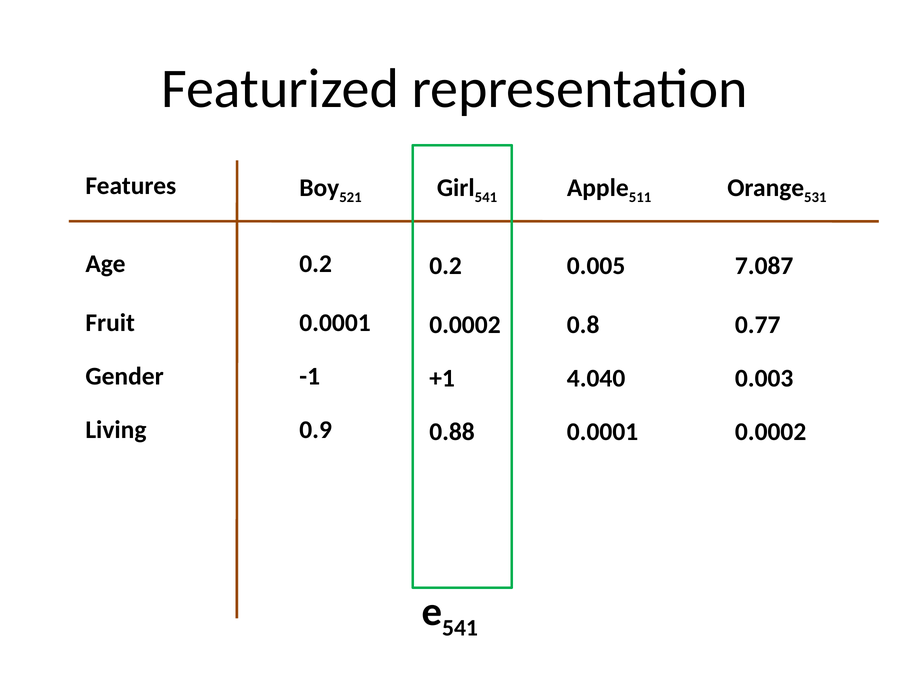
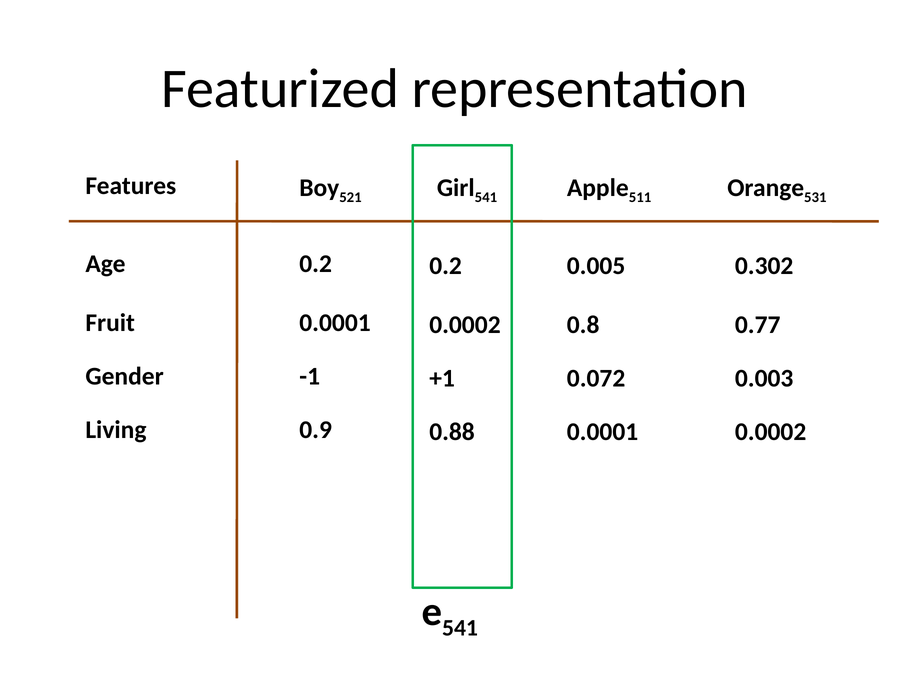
7.087: 7.087 -> 0.302 (764, 266)
4.040: 4.040 -> 0.072 (596, 379)
